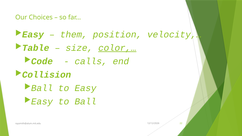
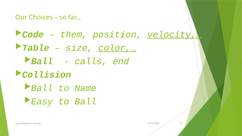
Easy: Easy -> Code (33, 34)
velocity,… underline: none -> present (175, 34)
Code: Code -> Ball (42, 61)
to Easy: Easy -> Name (86, 88)
